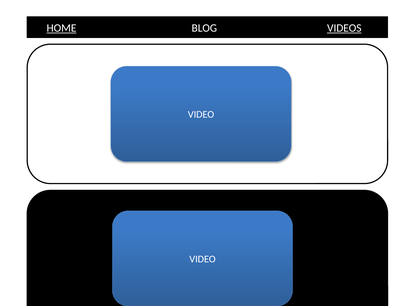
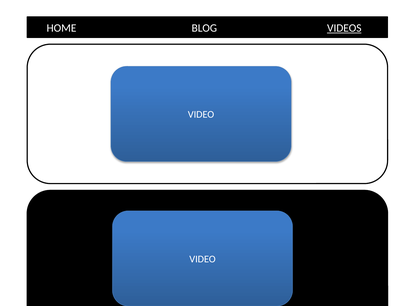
HOME underline: present -> none (62, 28)
